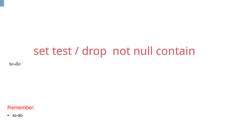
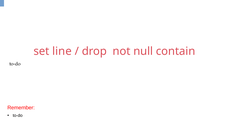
test: test -> line (62, 51)
